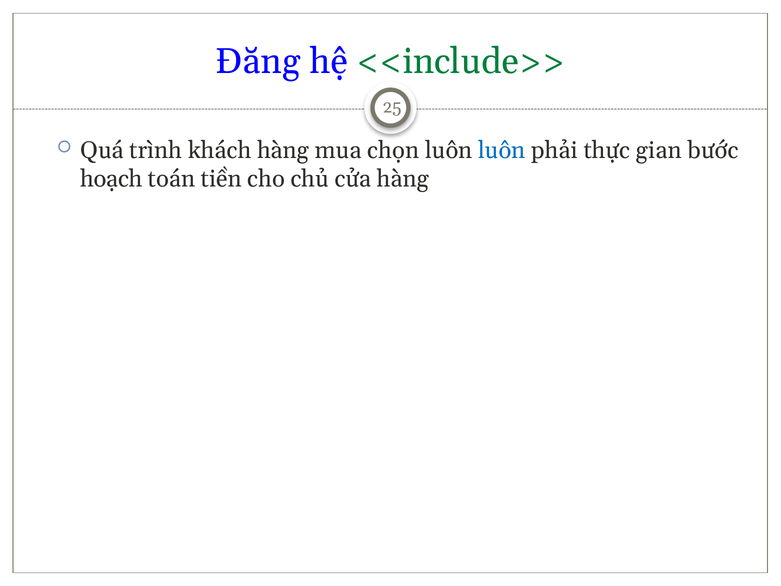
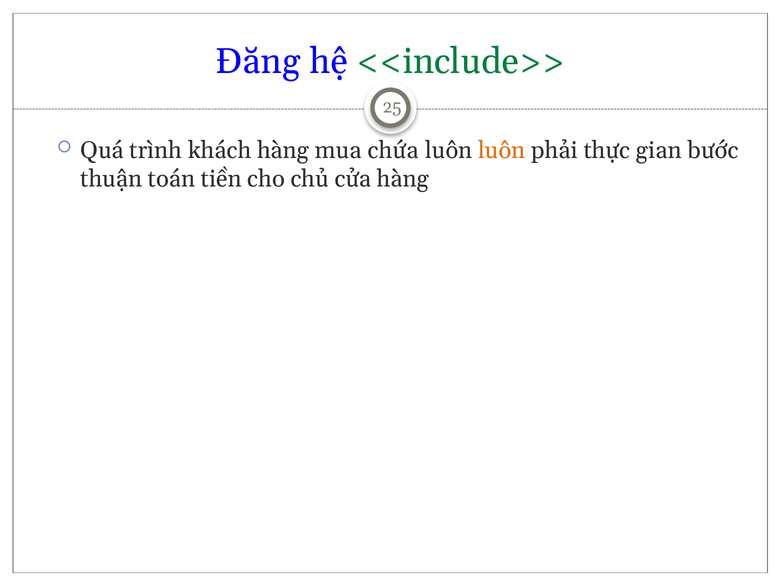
chọn: chọn -> chứa (393, 150)
luôn colour: blue -> orange (502, 150)
hoạch: hoạch -> thuận (111, 179)
